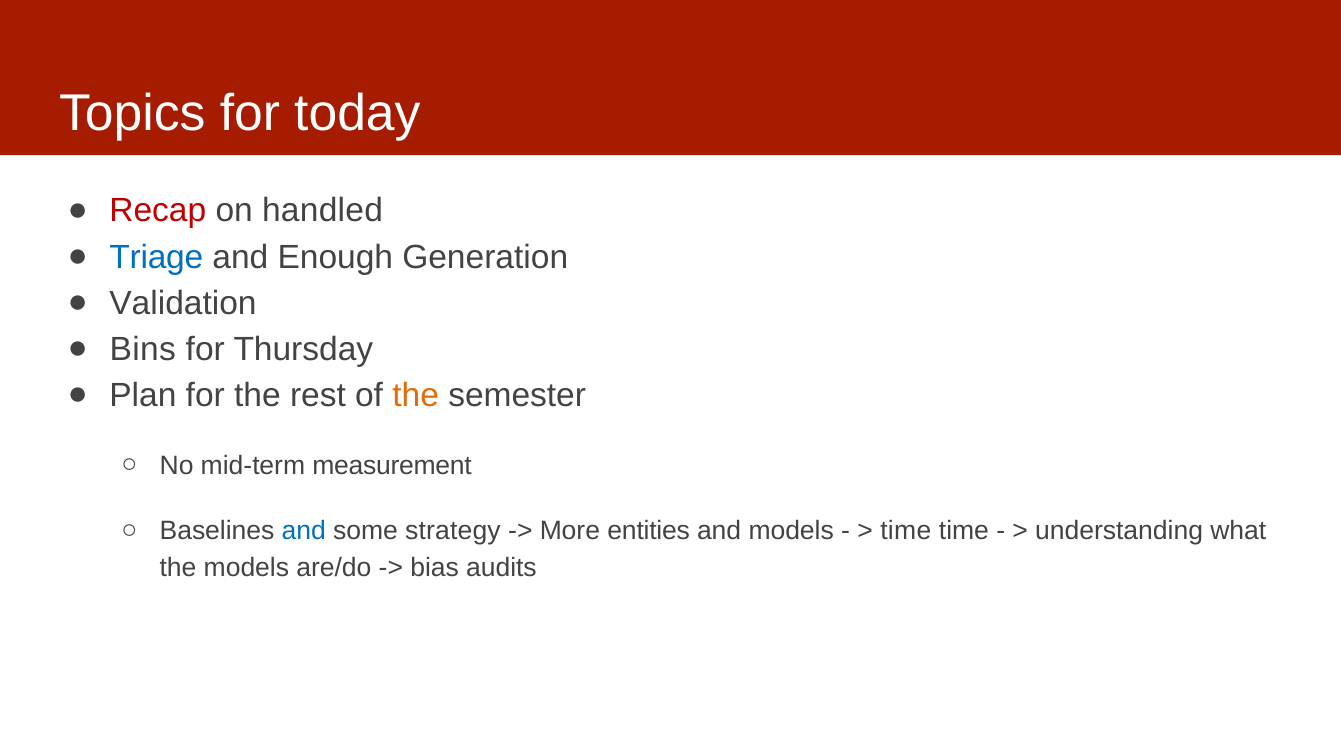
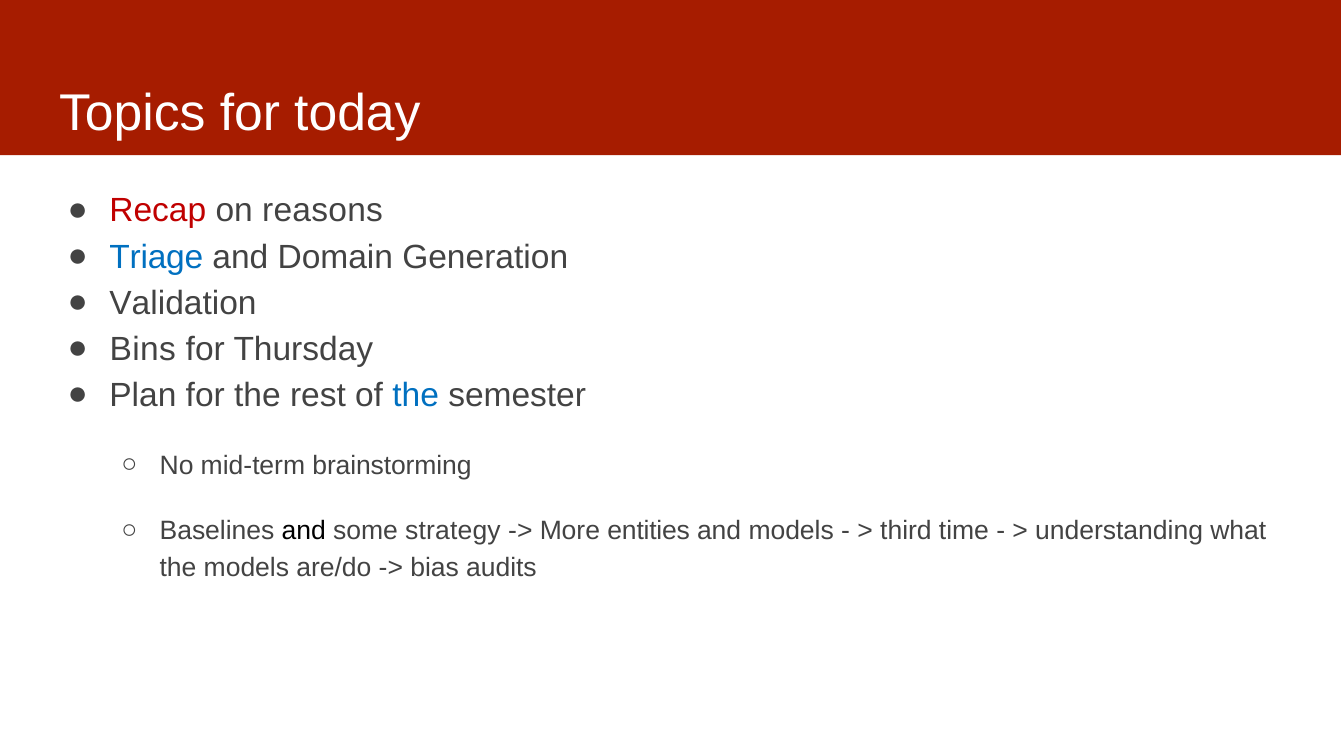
handled: handled -> reasons (323, 211)
Enough: Enough -> Domain (335, 257)
the colour: orange -> blue (416, 396)
measurement: measurement -> brainstorming (392, 466)
and colour: blue -> black (304, 531)
time: time -> third (906, 531)
